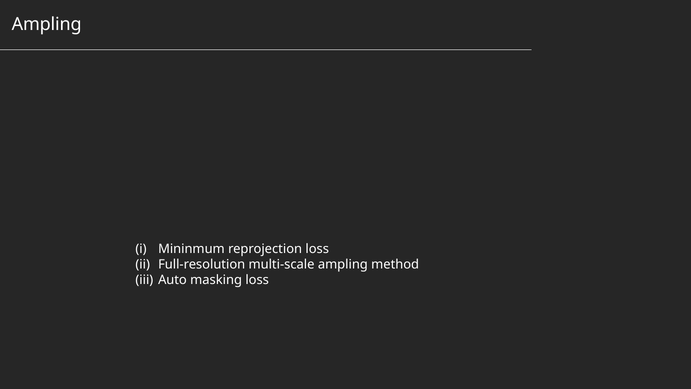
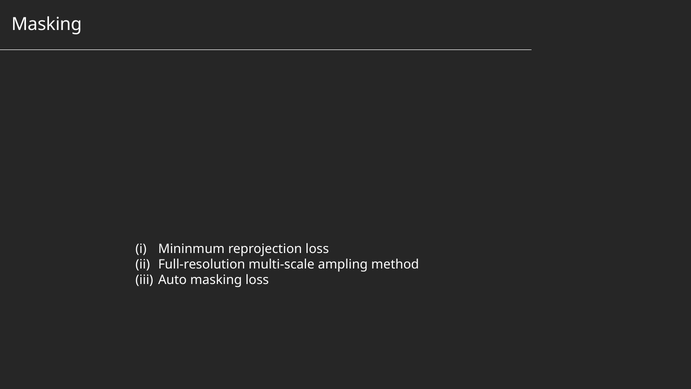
Ampling: Ampling -> Masking (47, 24)
